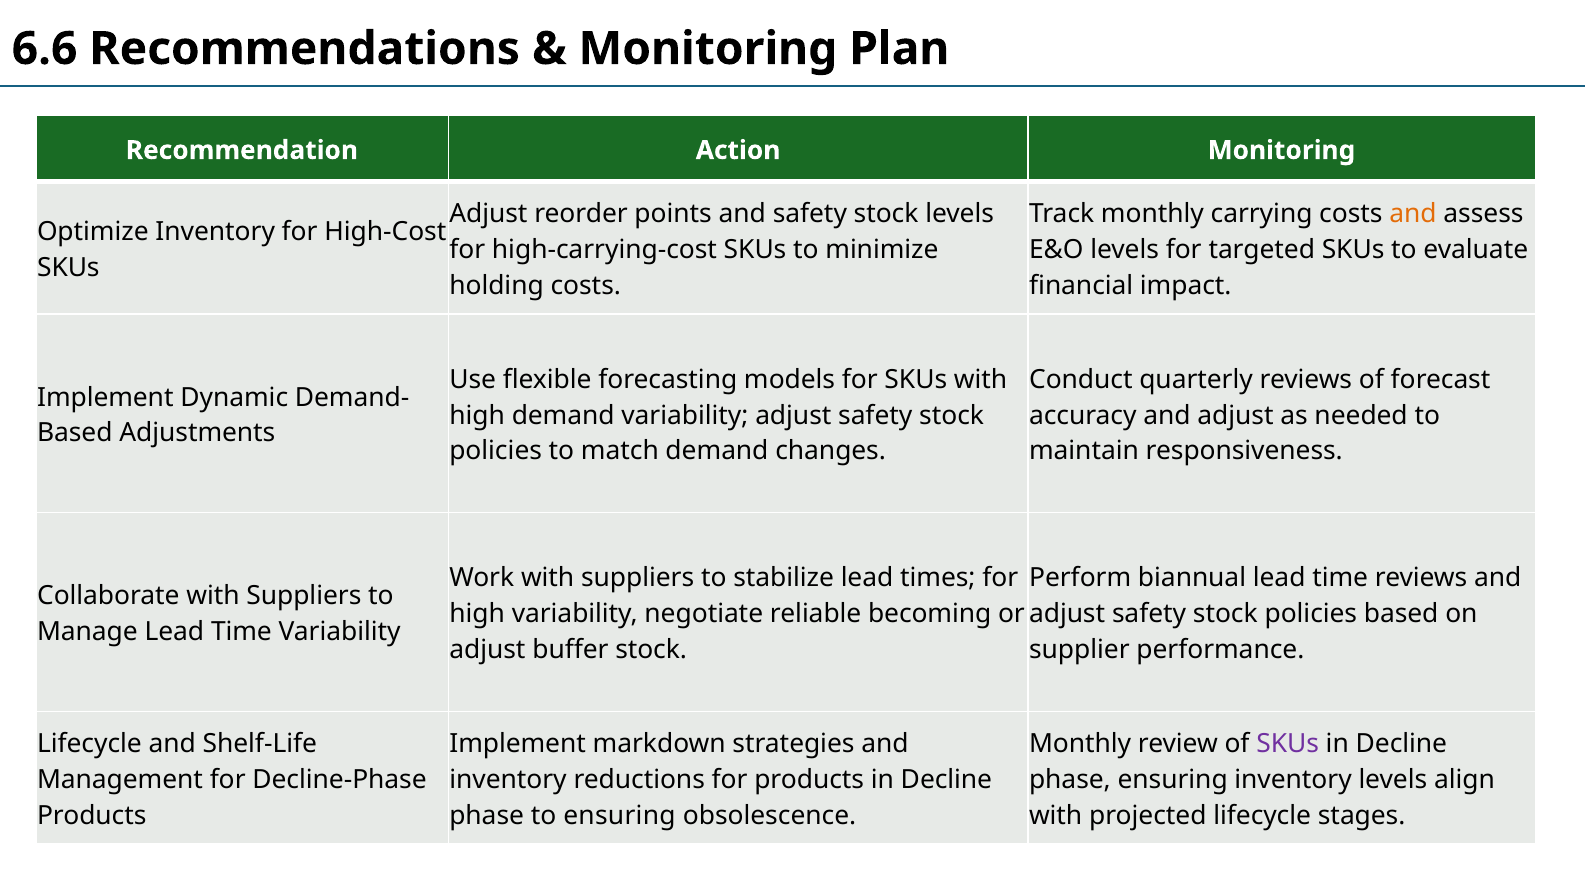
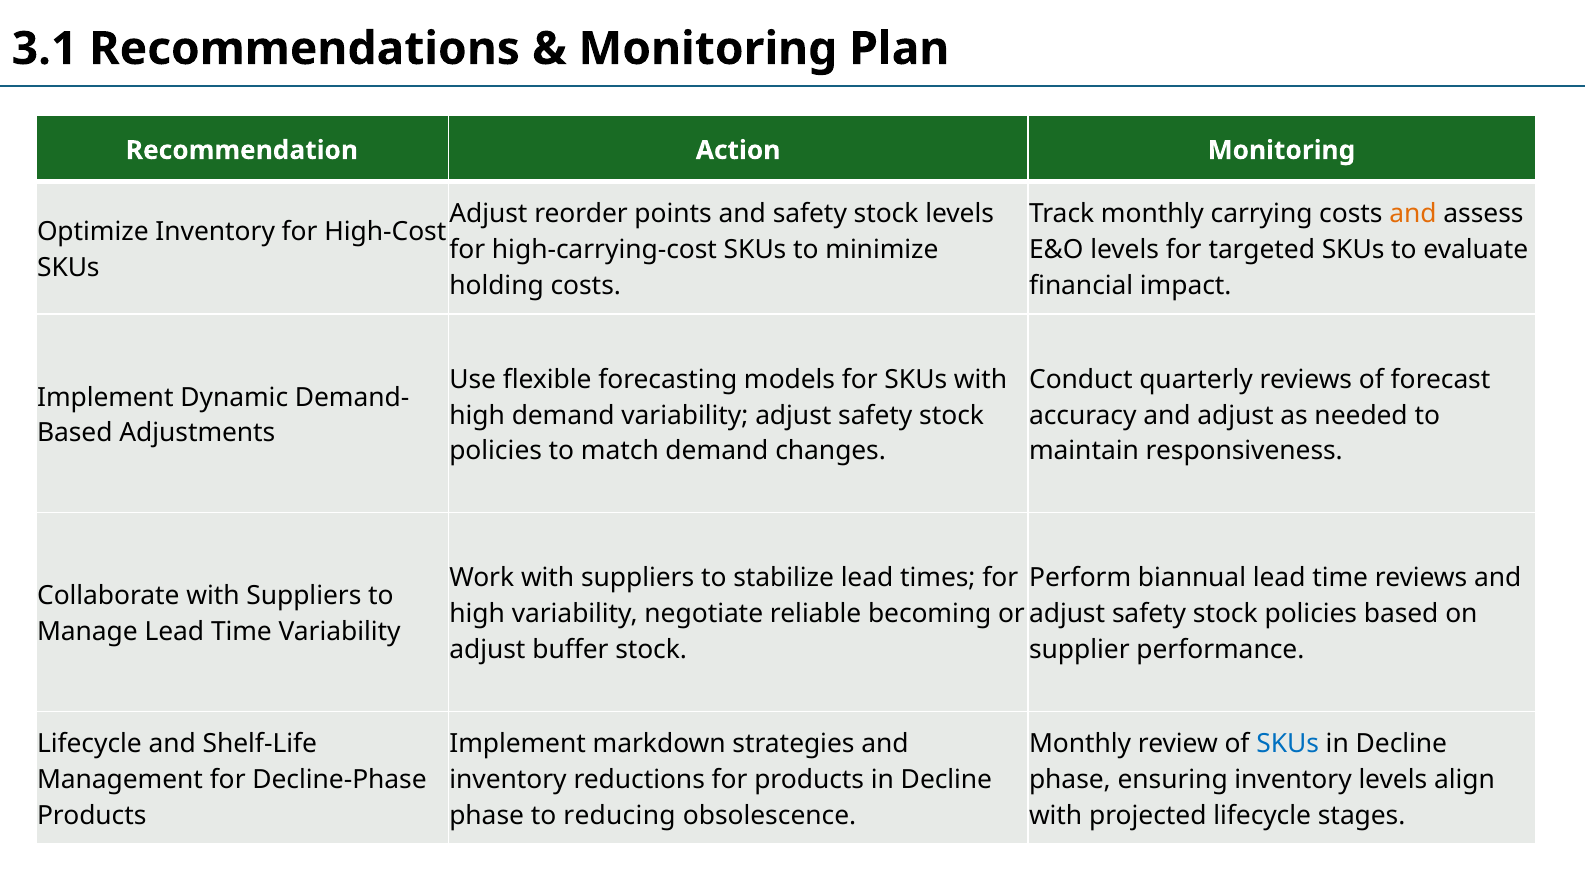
6.6: 6.6 -> 3.1 (45, 49)
SKUs colour: purple -> blue (1288, 744)
to ensuring: ensuring -> reducing (619, 816)
